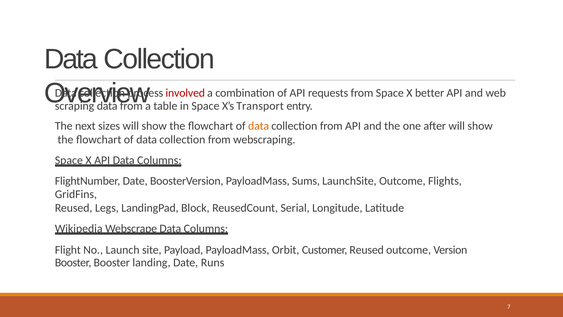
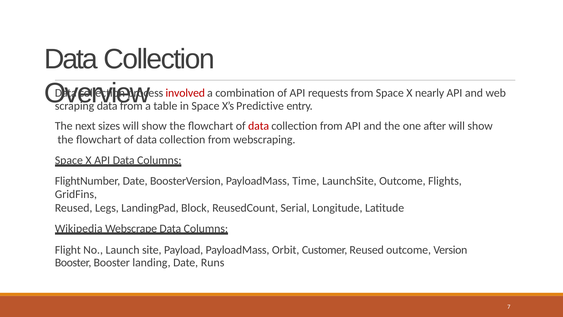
better: better -> nearly (430, 93)
Transport: Transport -> Predictive (260, 106)
data colour: orange -> red (259, 126)
Sums: Sums -> Time (306, 181)
